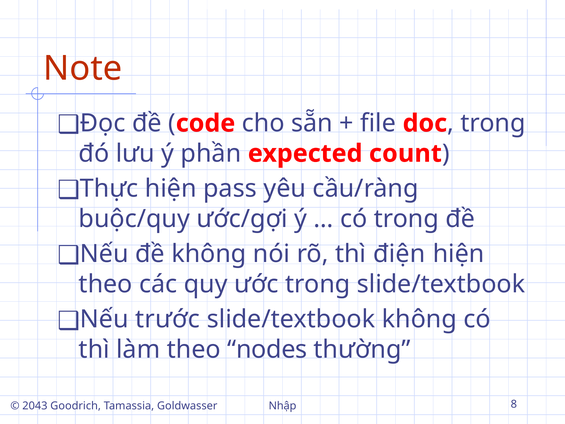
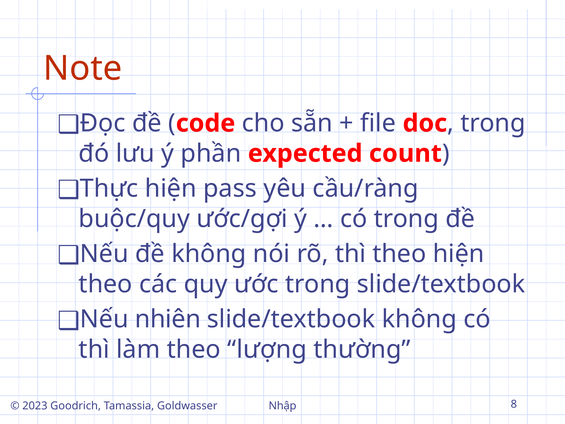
thì điện: điện -> theo (399, 254)
trước: trước -> nhiên (168, 319)
nodes: nodes -> lượng (267, 349)
2043: 2043 -> 2023 (35, 406)
